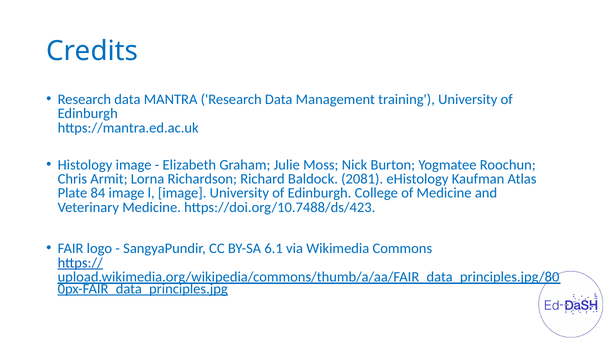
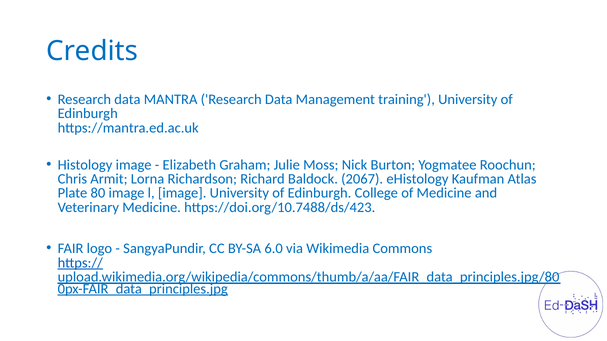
2081: 2081 -> 2067 (362, 179)
84: 84 -> 80 (98, 193)
6.1: 6.1 -> 6.0 (274, 249)
